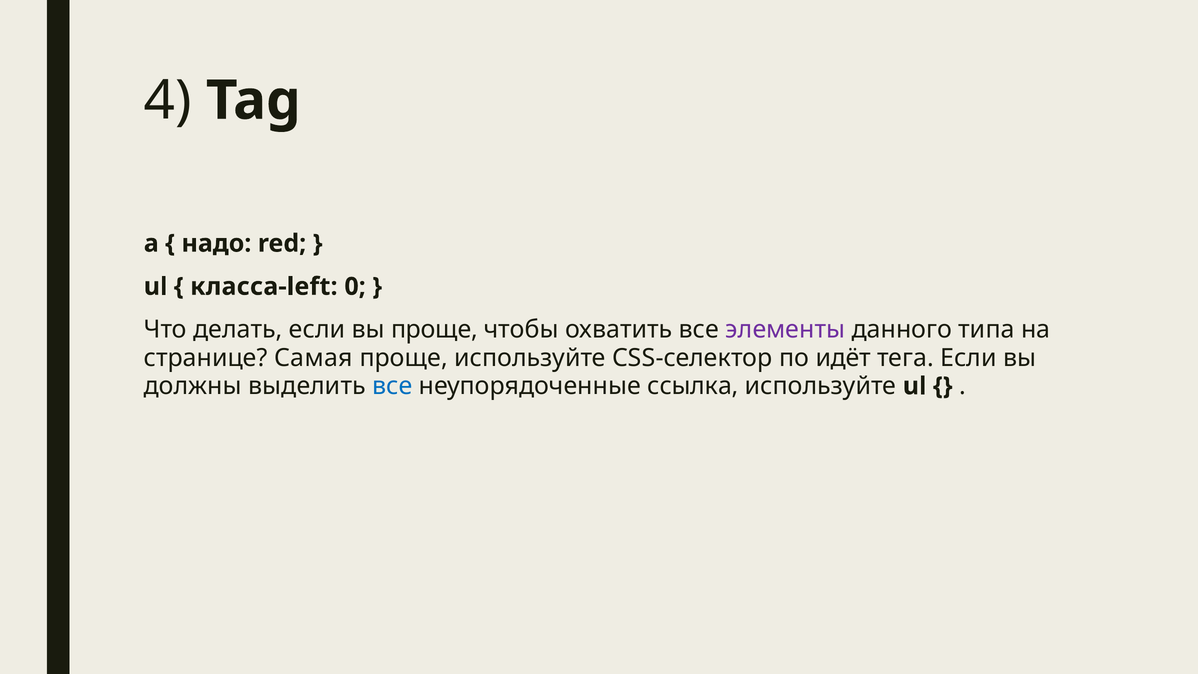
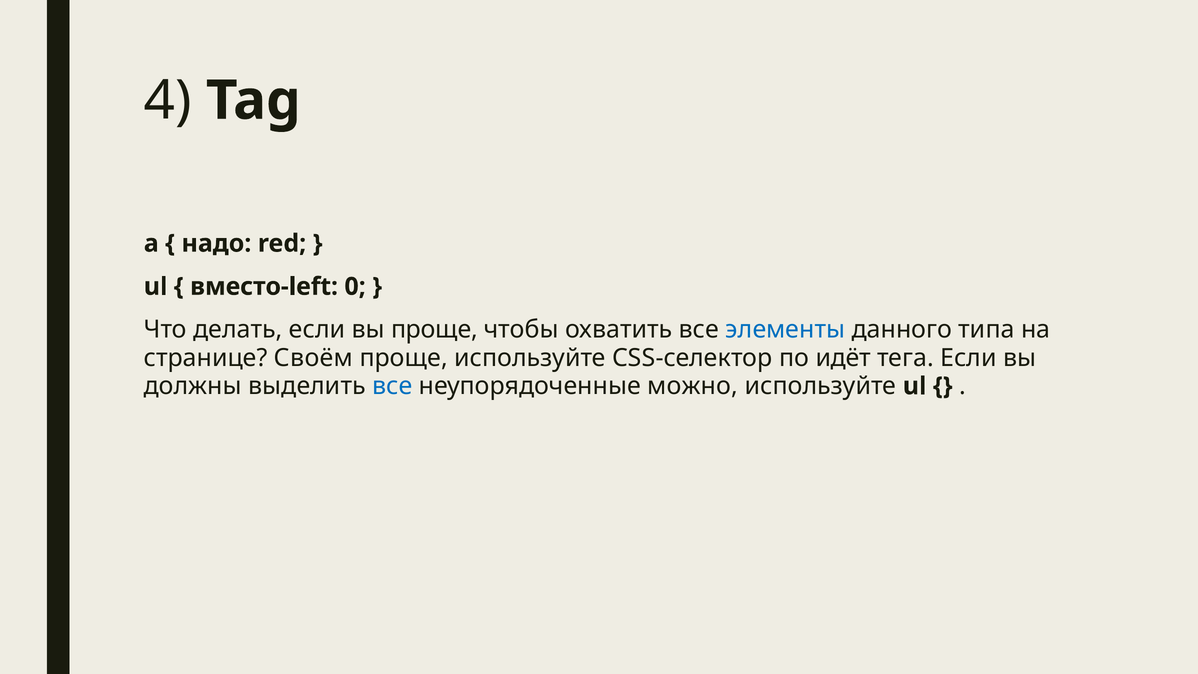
класса-left: класса-left -> вместо-left (264, 287)
элементы colour: purple -> blue (785, 330)
Самая: Самая -> Своём (313, 358)
ссылка: ссылка -> можно (693, 386)
